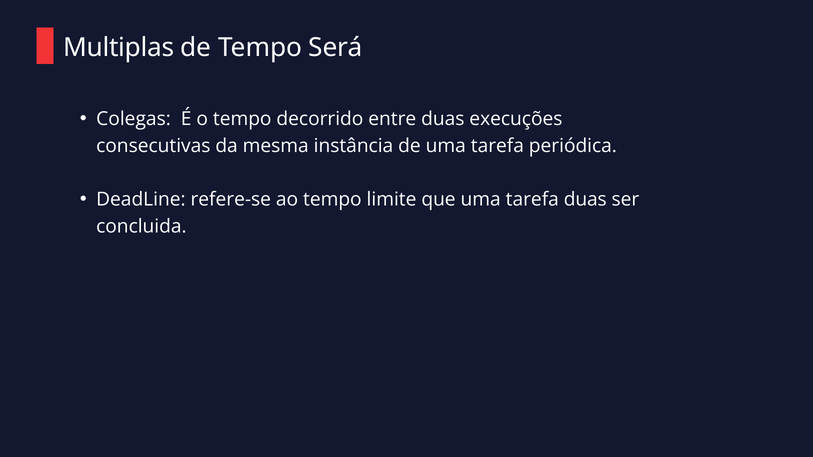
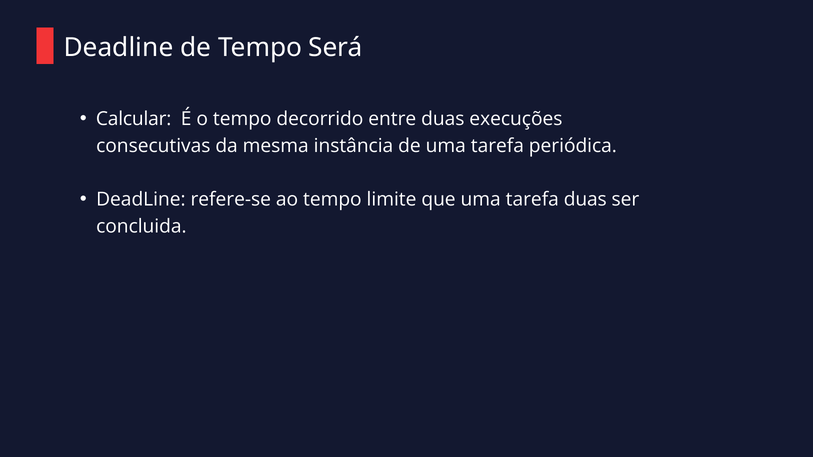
Multiplas: Multiplas -> Deadline (118, 48)
Colegas: Colegas -> Calcular (134, 119)
